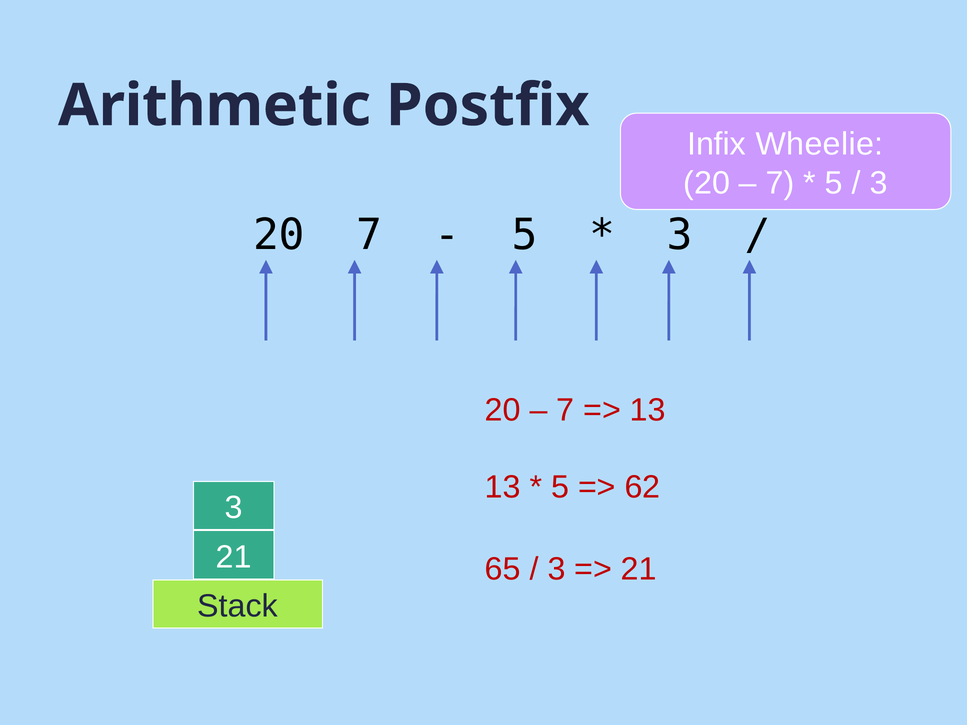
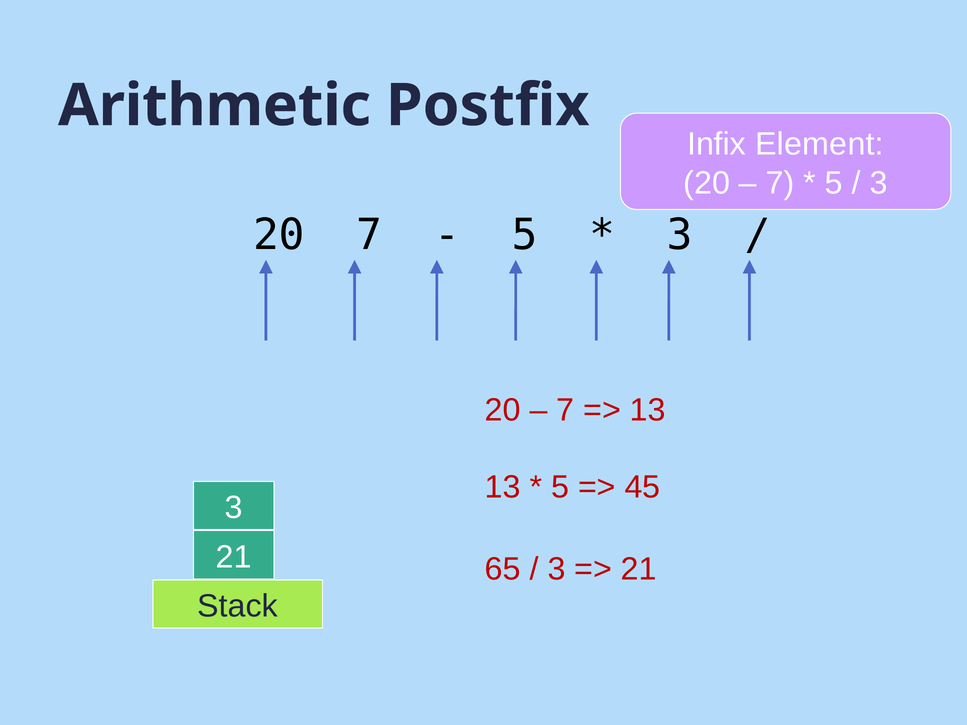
Wheelie: Wheelie -> Element (819, 144)
62: 62 -> 45 (642, 487)
